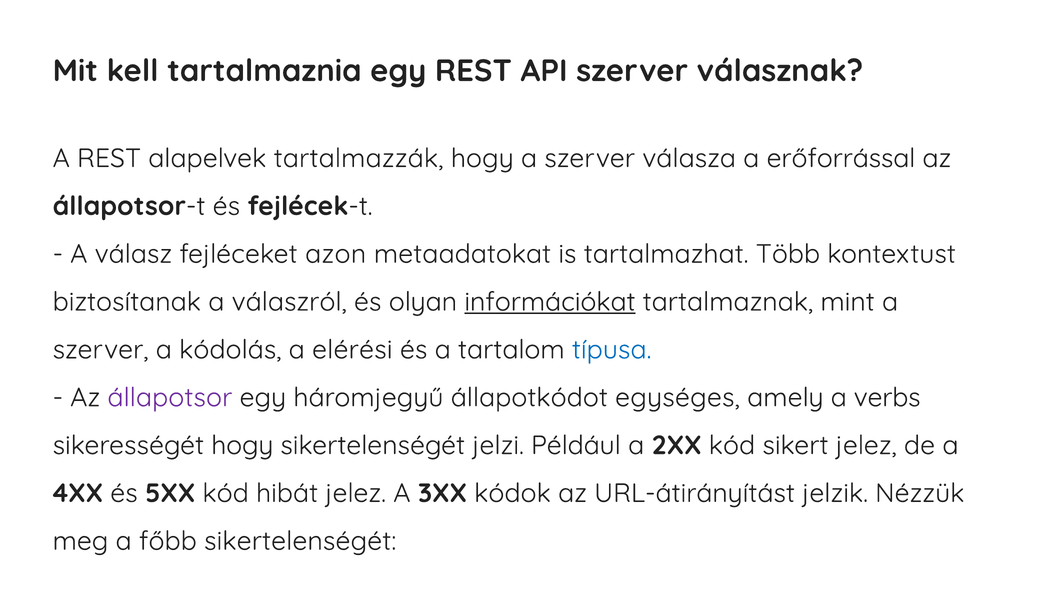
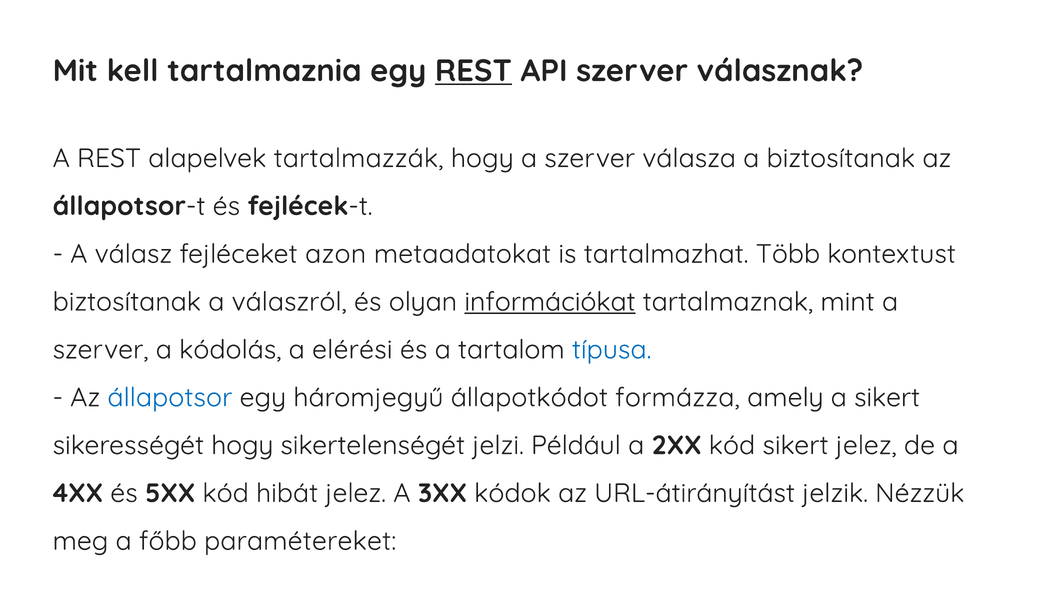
REST underline: none -> present (473, 71)
a erőforrással: erőforrással -> biztosítanak (841, 158)
állapotsor colour: purple -> blue (170, 398)
egységes: egységes -> formázza (677, 398)
a verbs: verbs -> sikert (887, 398)
főbb sikertelenségét: sikertelenségét -> paramétereket (300, 541)
